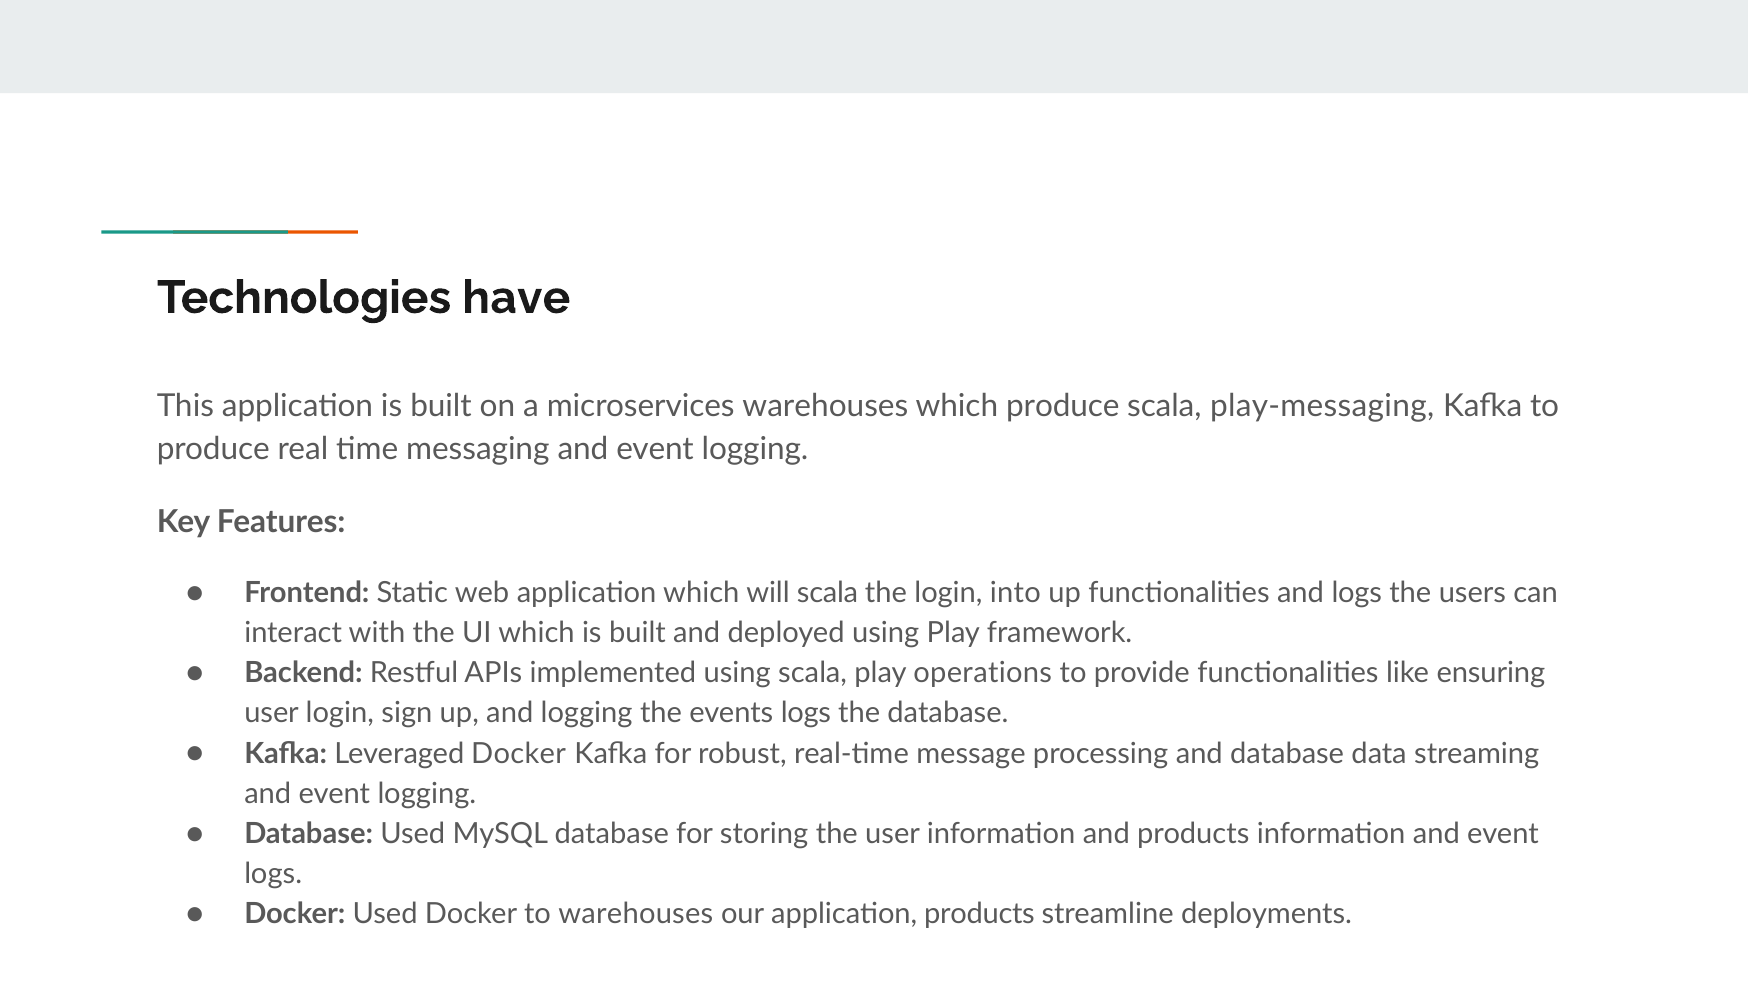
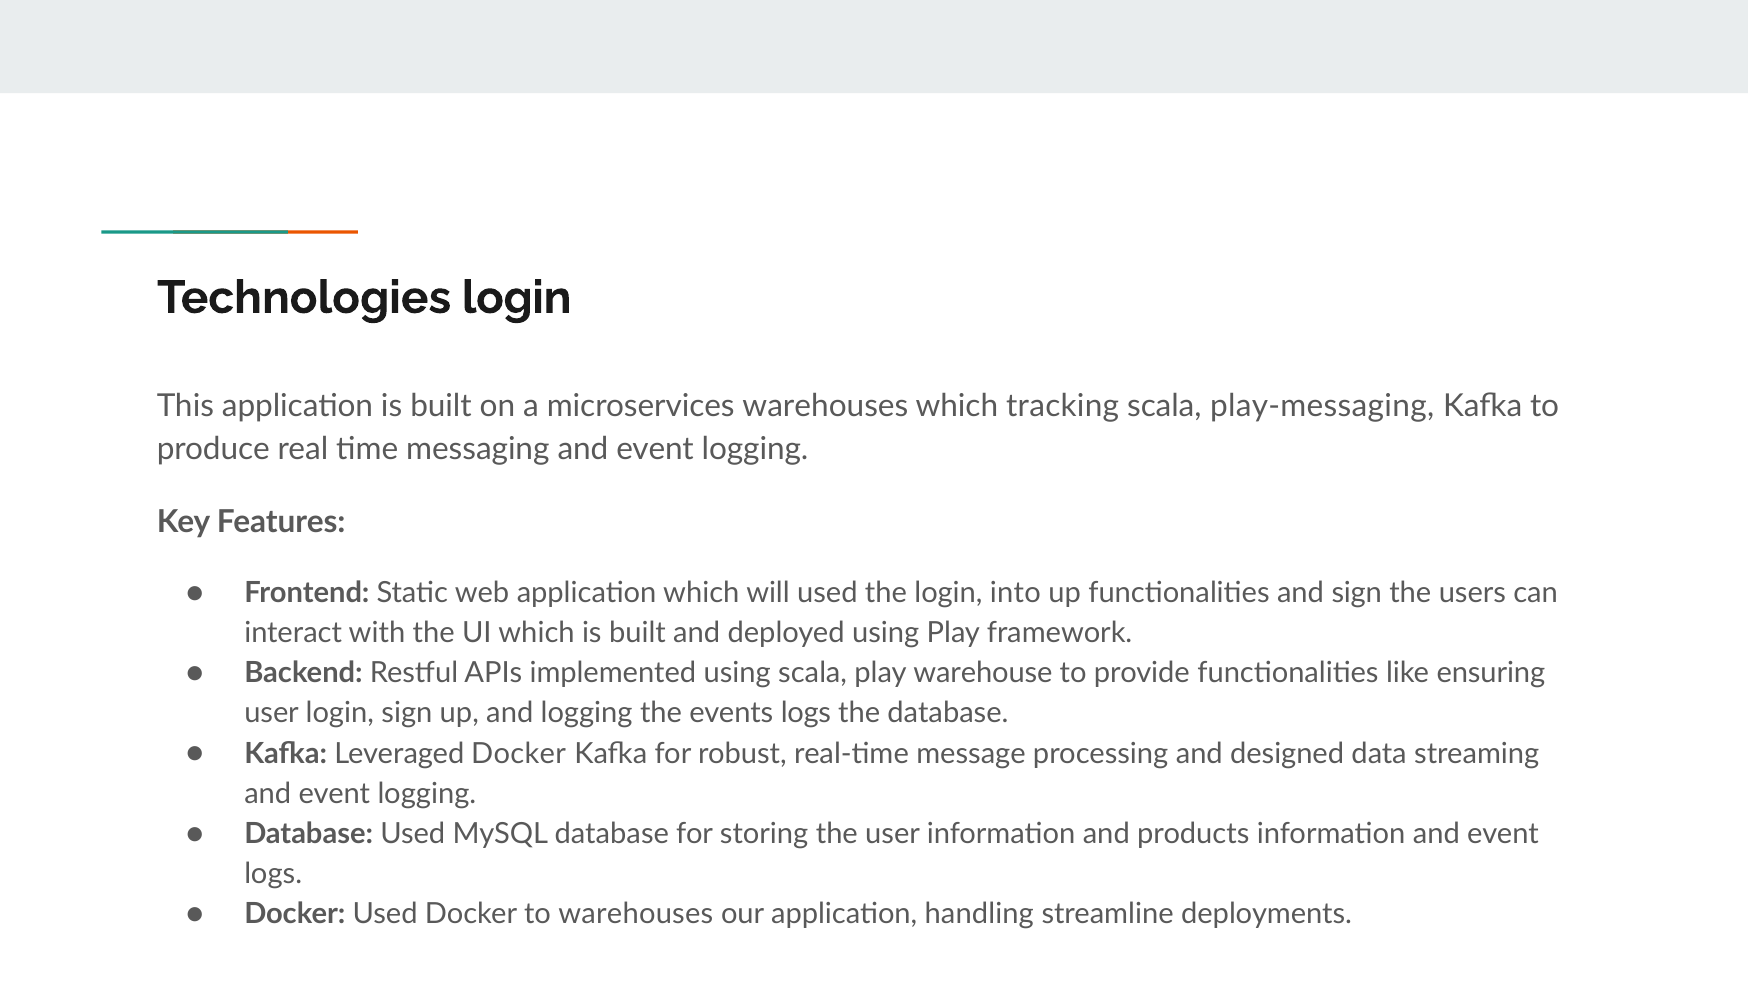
Technologies have: have -> login (517, 298)
which produce: produce -> tracking (1063, 406)
will scala: scala -> used (827, 593)
and logs: logs -> sign (1357, 593)
operations: operations -> warehouse (983, 673)
and database: database -> designed (1287, 754)
application products: products -> handling (979, 914)
